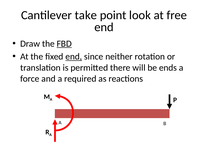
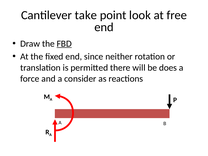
end underline: present -> none (74, 57)
ends: ends -> does (168, 68)
required: required -> consider (80, 79)
